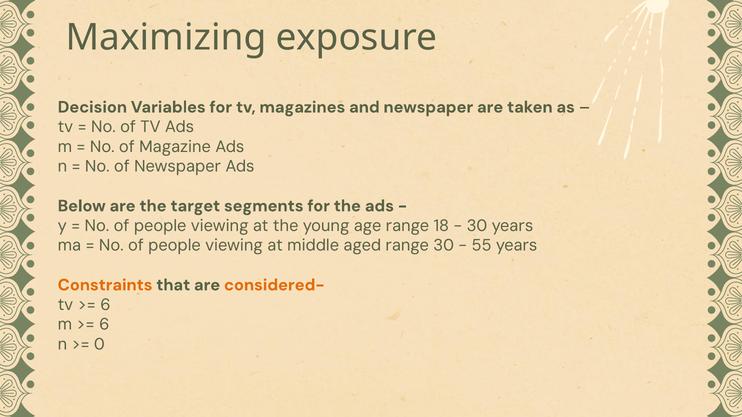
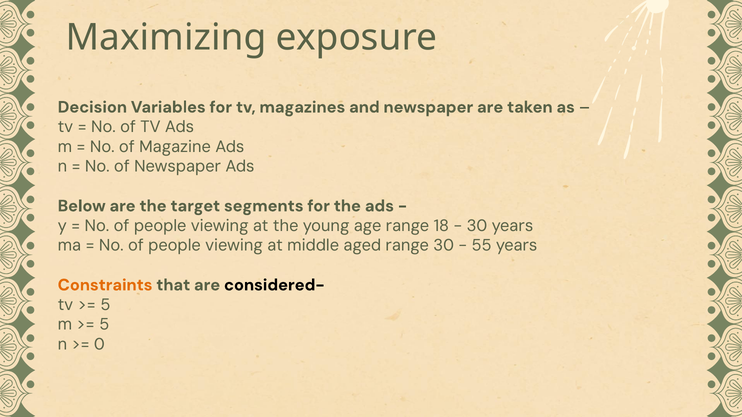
considered- colour: orange -> black (274, 285)
6: 6 -> 5 (105, 305)
6: 6 -> 5 (104, 325)
